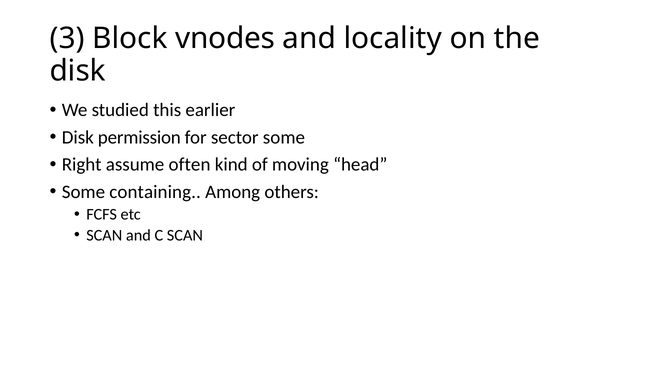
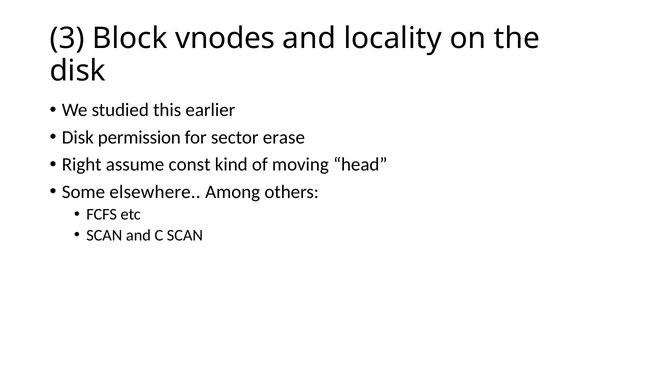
sector some: some -> erase (284, 137)
often: often -> const (190, 165)
containing: containing -> elsewhere (155, 192)
